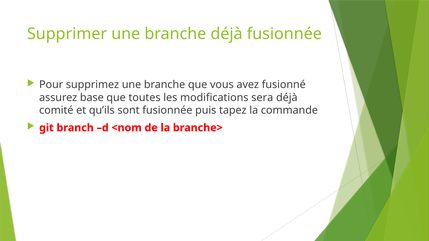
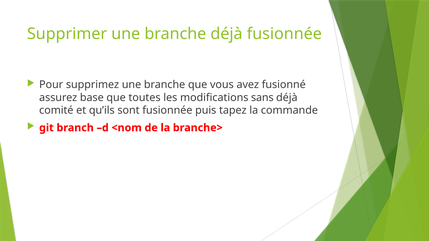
sera: sera -> sans (262, 98)
